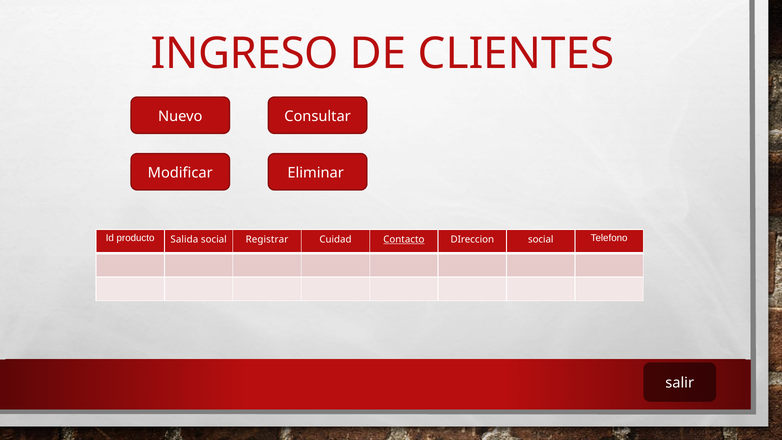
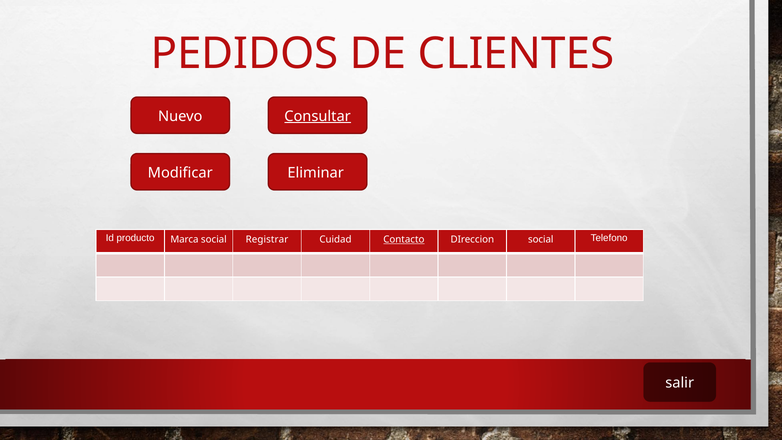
INGRESO: INGRESO -> PEDIDOS (245, 54)
Consultar underline: none -> present (318, 116)
Salida: Salida -> Marca (184, 240)
